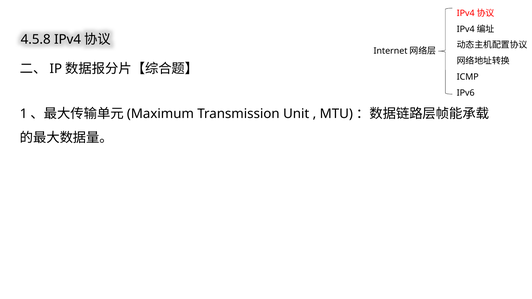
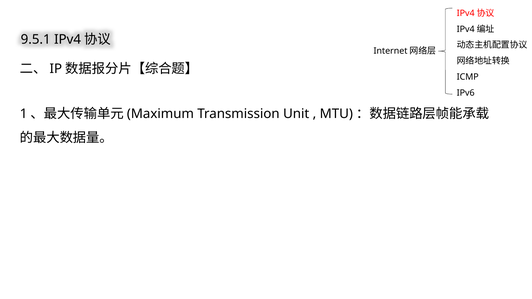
4.5.8: 4.5.8 -> 9.5.1 (36, 39)
